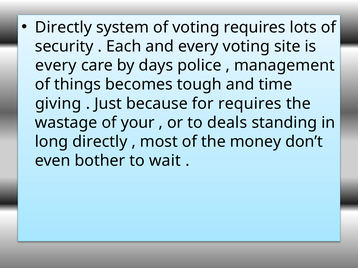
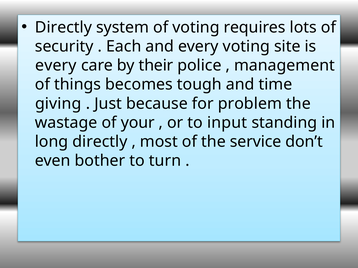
days: days -> their (156, 66)
for requires: requires -> problem (250, 104)
deals: deals -> input (227, 123)
money: money -> service (256, 142)
wait: wait -> turn (165, 161)
